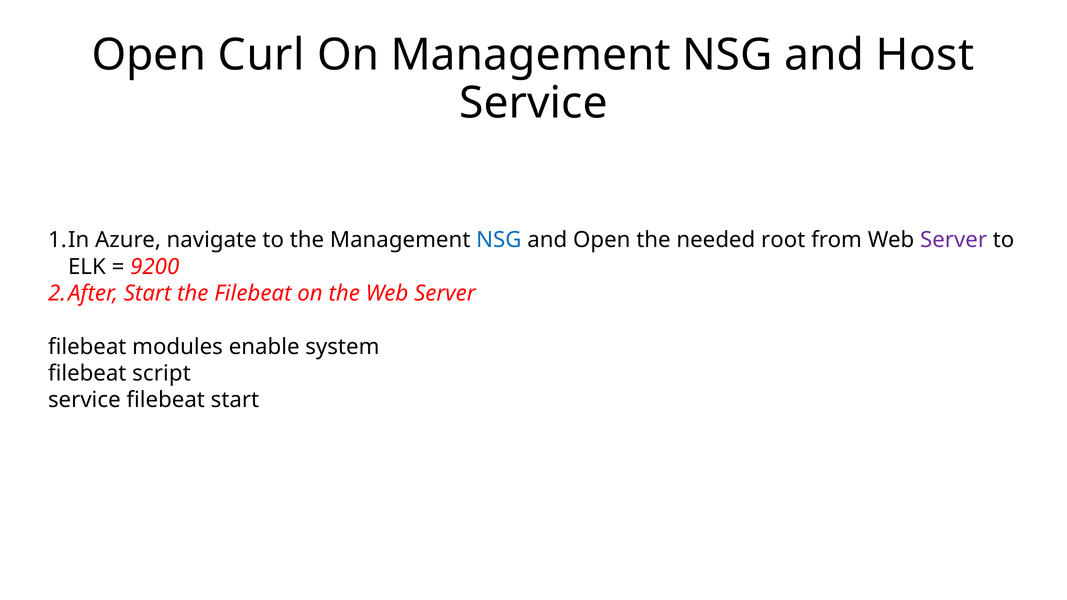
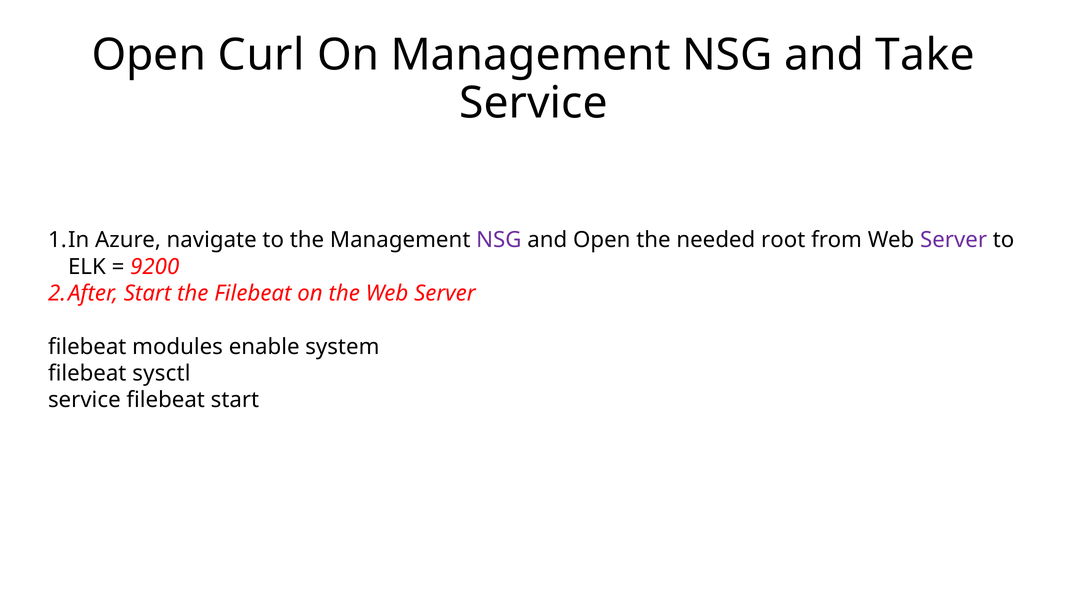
Host: Host -> Take (925, 55)
NSG colour: blue -> purple (499, 240)
script: script -> sysctl (161, 374)
